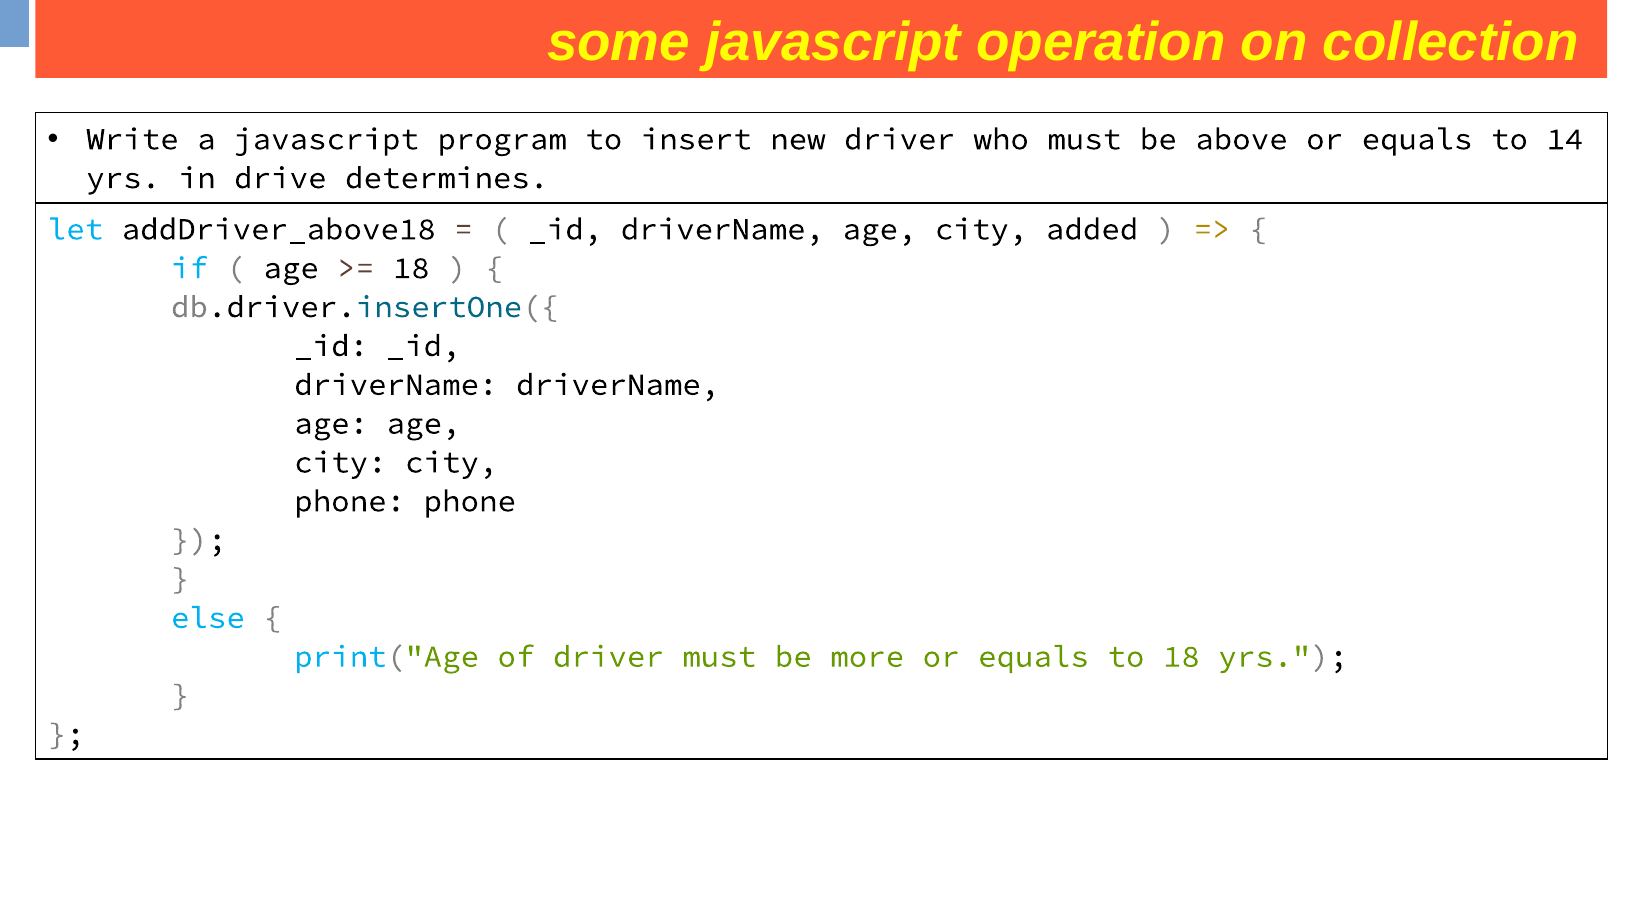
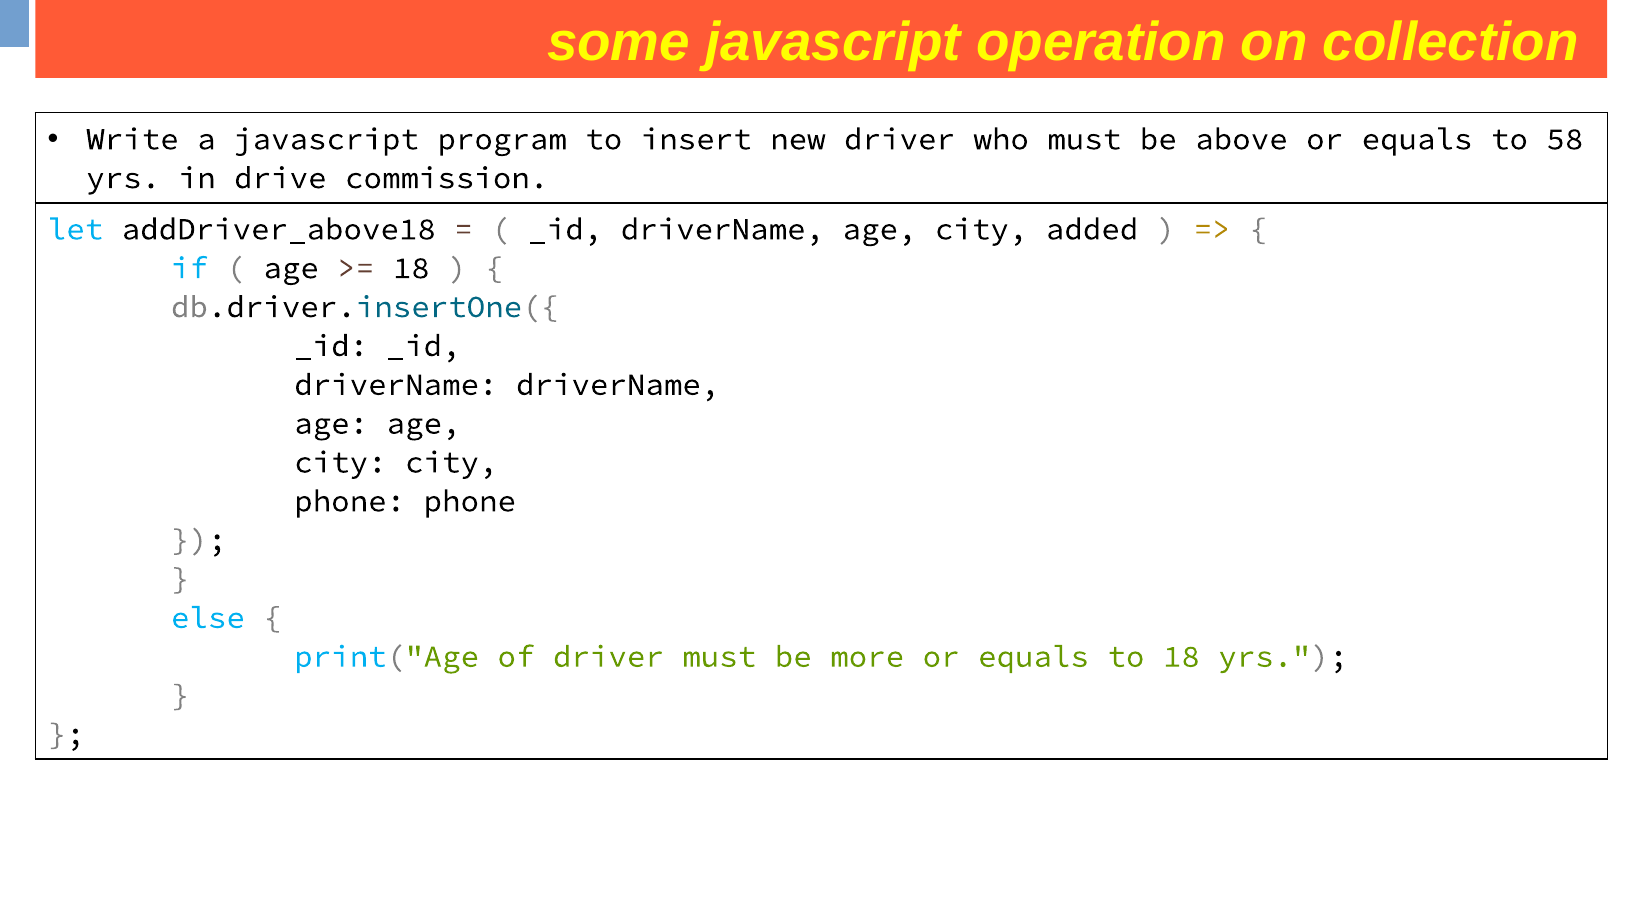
14: 14 -> 58 (1565, 139)
determines: determines -> commission (447, 178)
